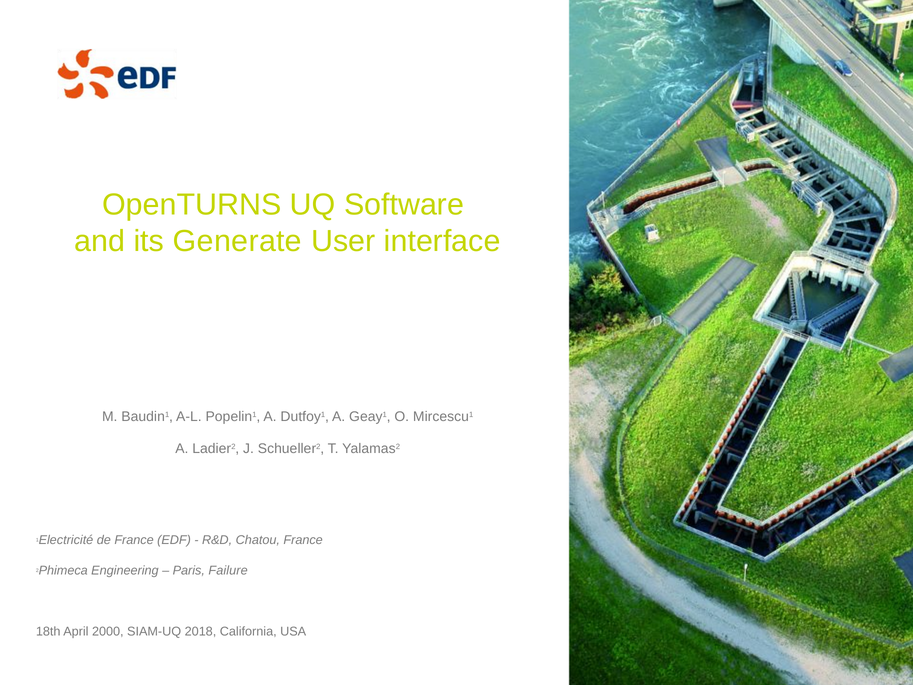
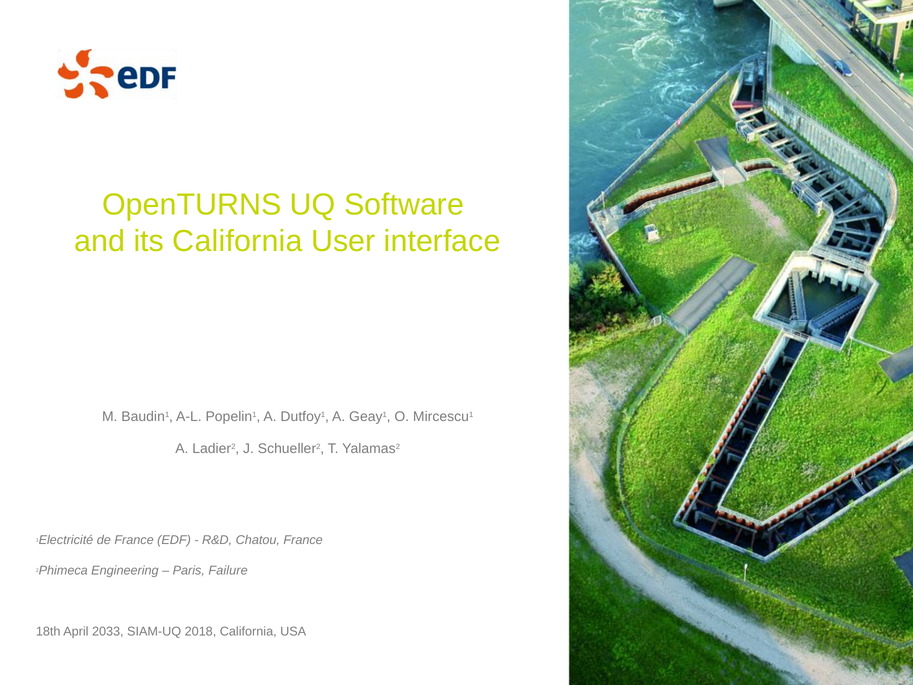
its Generate: Generate -> California (237, 241)
2000: 2000 -> 2033 (108, 631)
